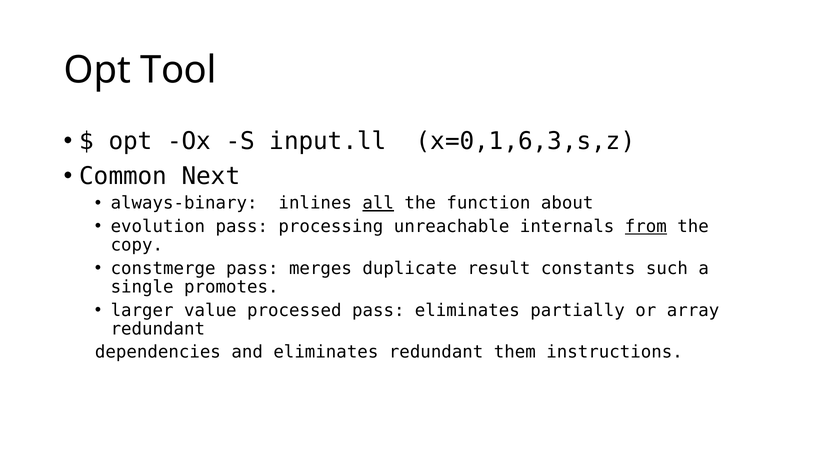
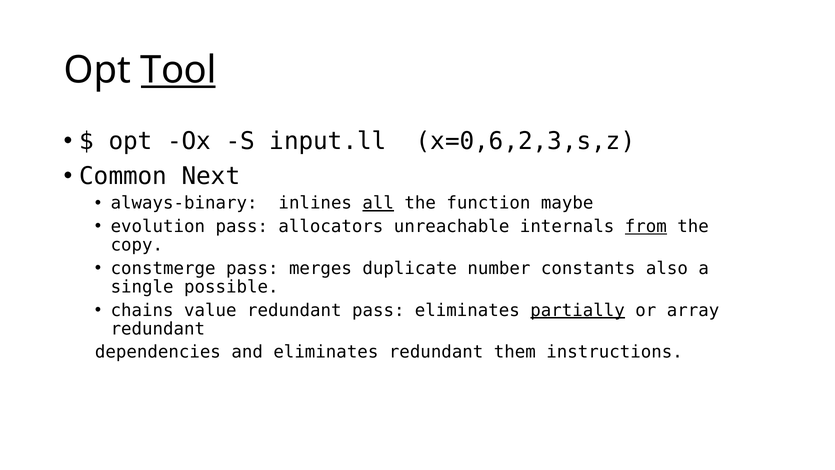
Tool underline: none -> present (178, 70)
x=0,1,6,3,s,z: x=0,1,6,3,s,z -> x=0,6,2,3,s,z (526, 141)
about: about -> maybe (567, 203)
processing: processing -> allocators (331, 226)
result: result -> number (499, 268)
such: such -> also (667, 268)
promotes: promotes -> possible (231, 287)
larger: larger -> chains (142, 310)
value processed: processed -> redundant (294, 310)
partially underline: none -> present (578, 310)
